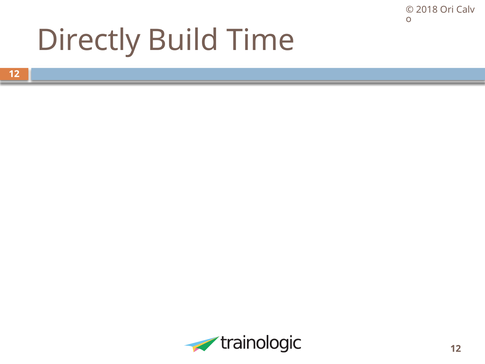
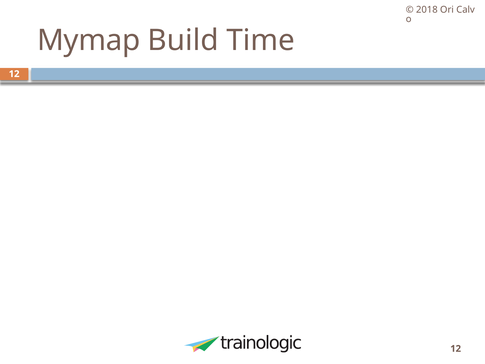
Directly: Directly -> Mymap (89, 40)
